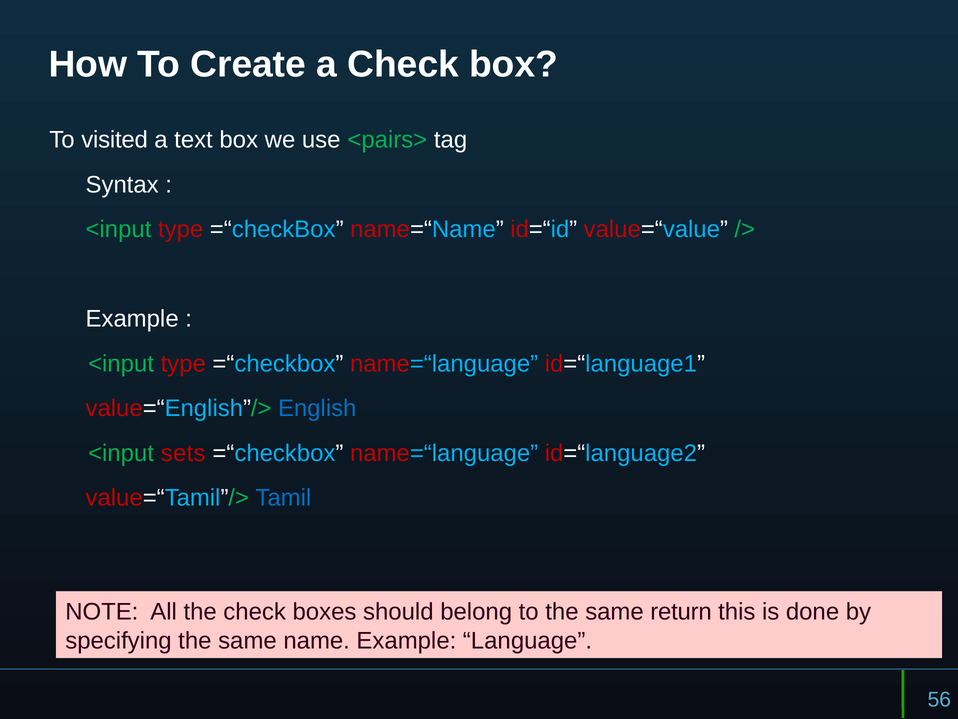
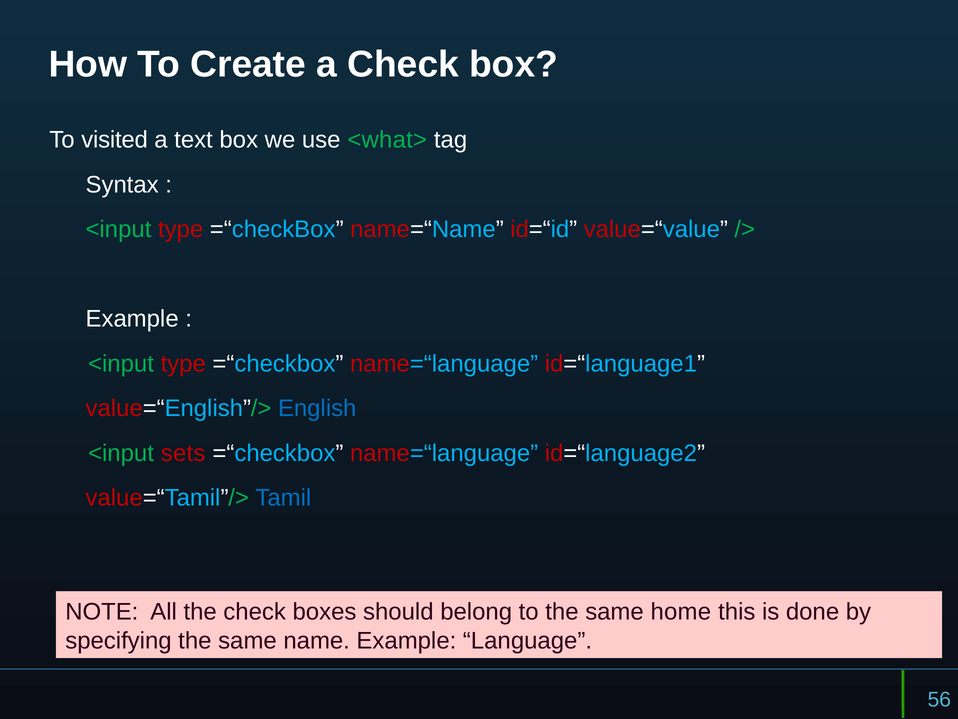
<pairs>: <pairs> -> <what> (387, 140)
return: return -> home (681, 611)
